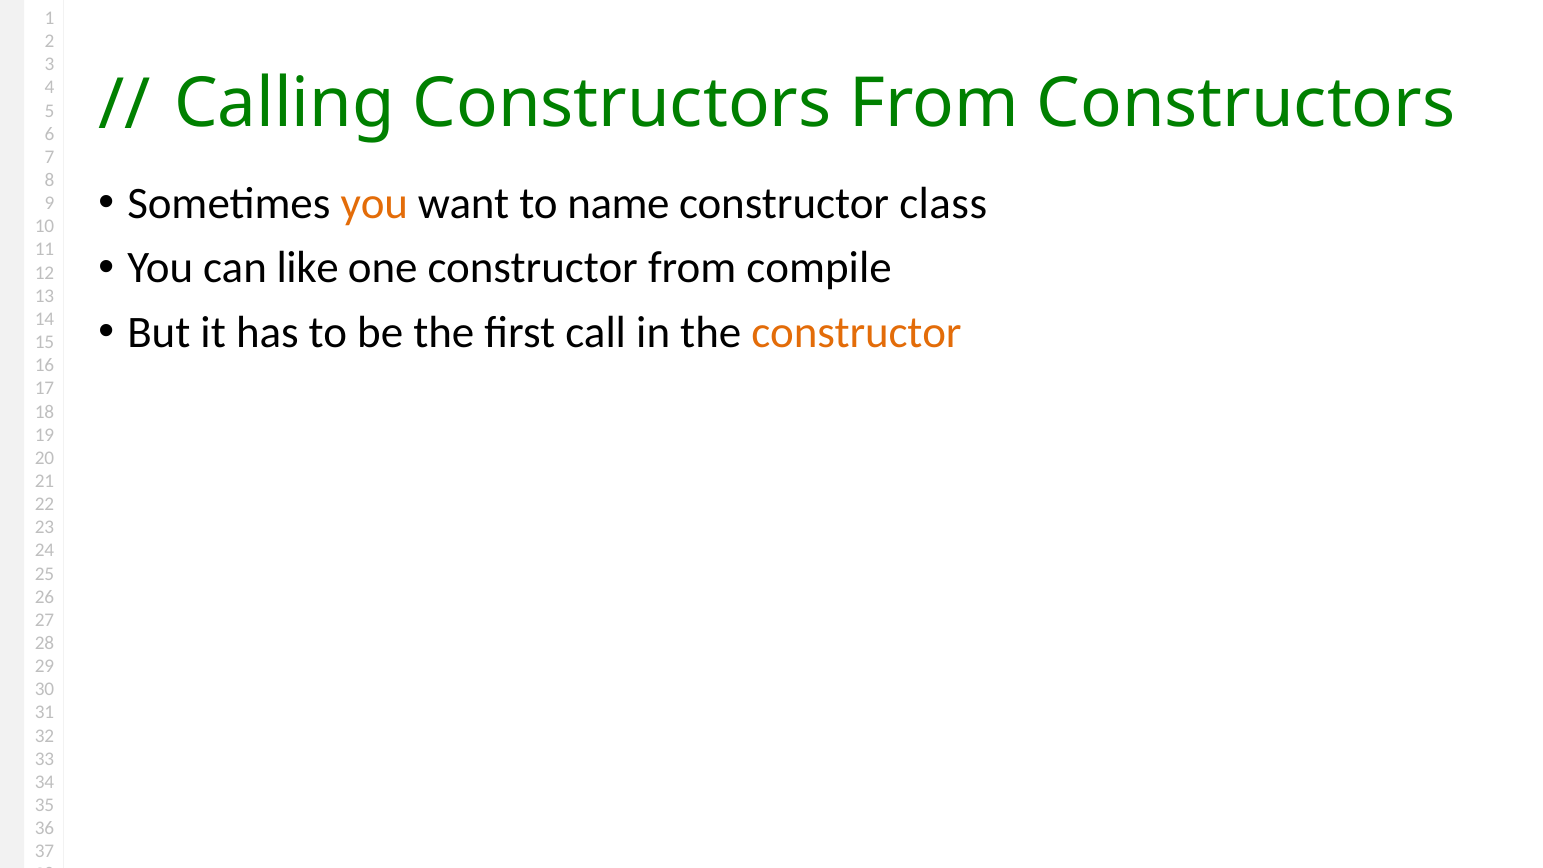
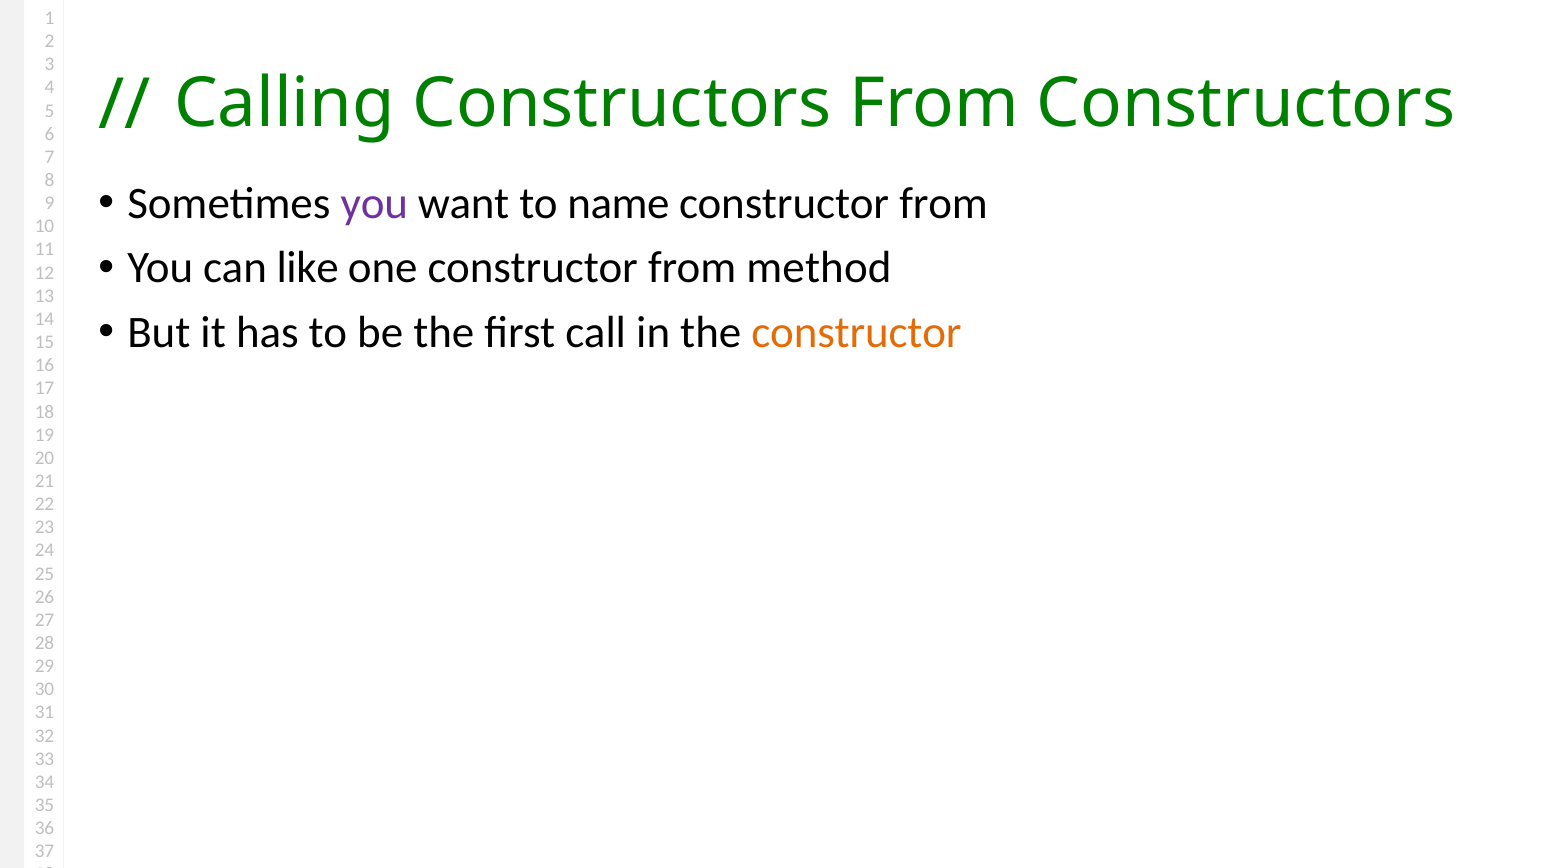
you colour: orange -> purple (374, 203)
class: class -> from (944, 203)
compile: compile -> method (819, 268)
